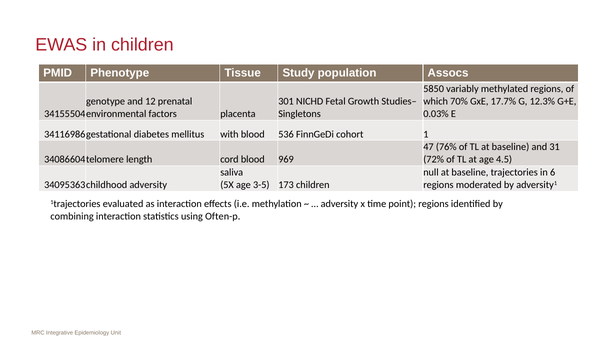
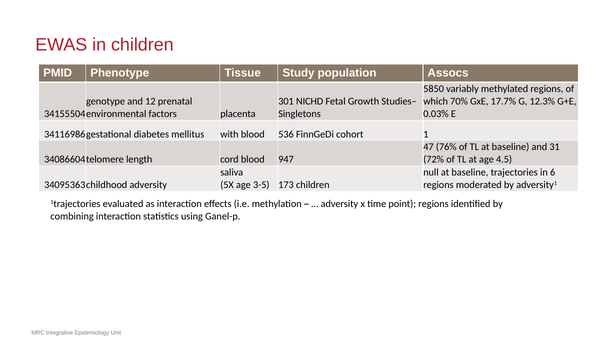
969: 969 -> 947 (286, 159)
Often-p: Often-p -> Ganel-p (223, 216)
